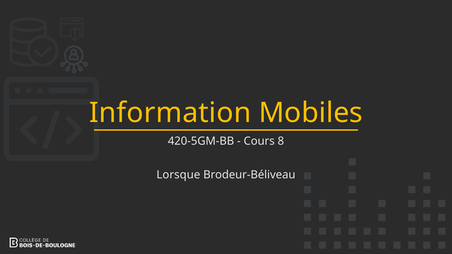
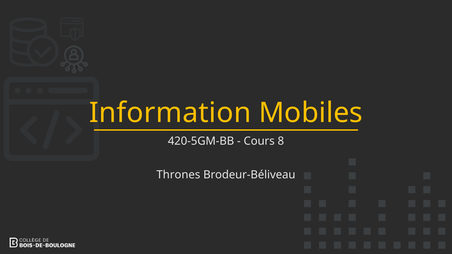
Lorsque: Lorsque -> Thrones (178, 175)
